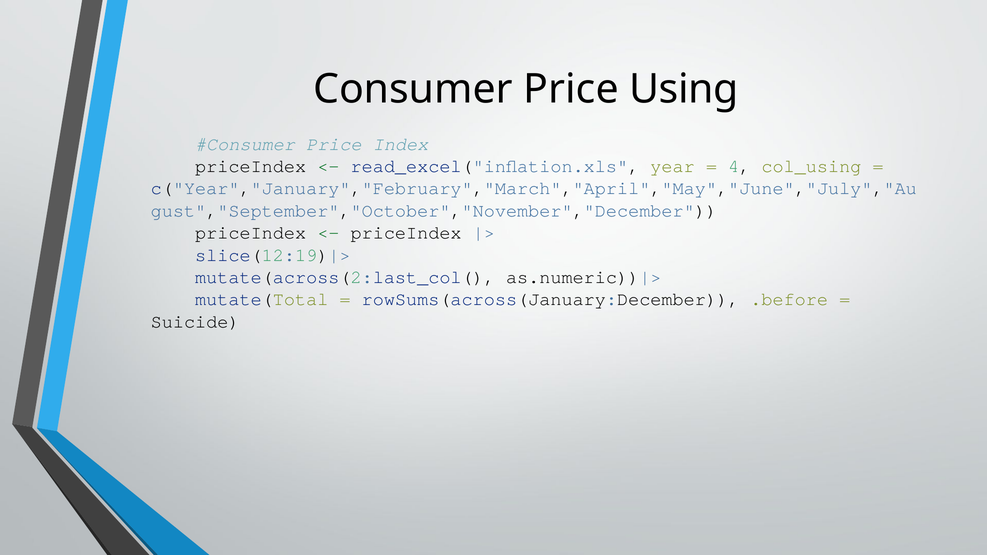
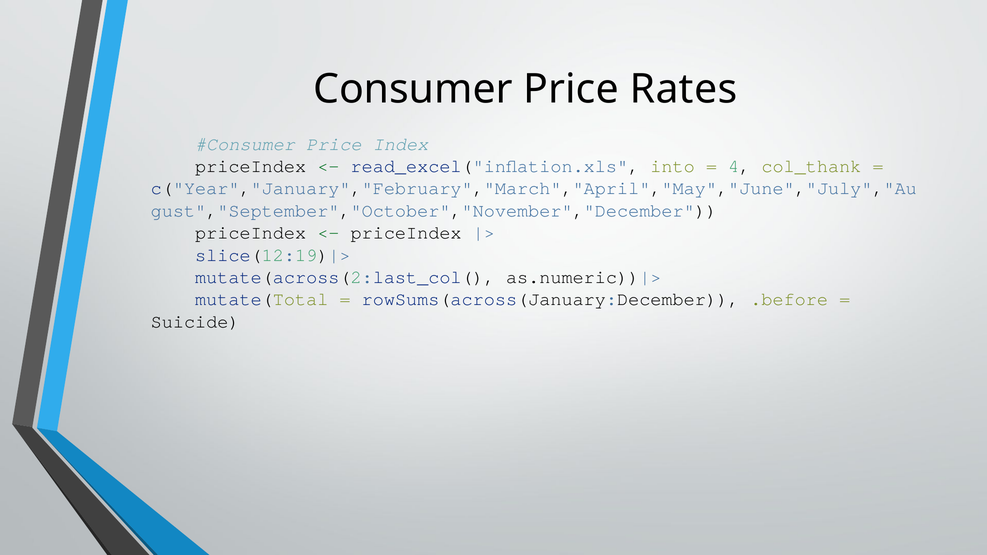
Using: Using -> Rates (684, 89)
year: year -> into (673, 166)
col_using: col_using -> col_thank (811, 166)
